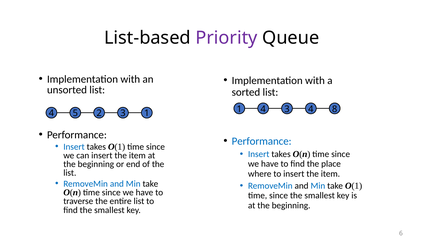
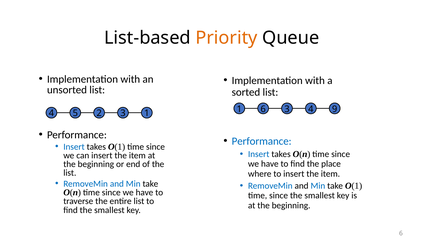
Priority colour: purple -> orange (226, 38)
1 4: 4 -> 6 (263, 109)
8: 8 -> 9 (335, 109)
